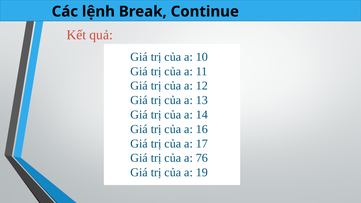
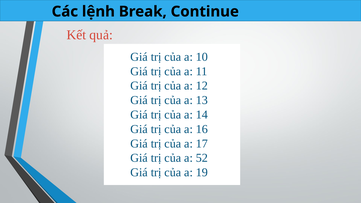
76: 76 -> 52 (202, 158)
